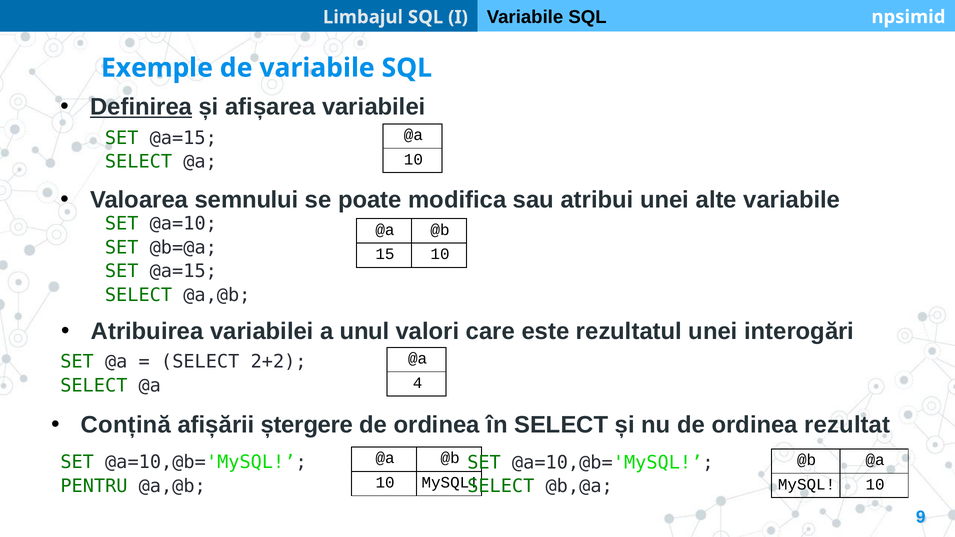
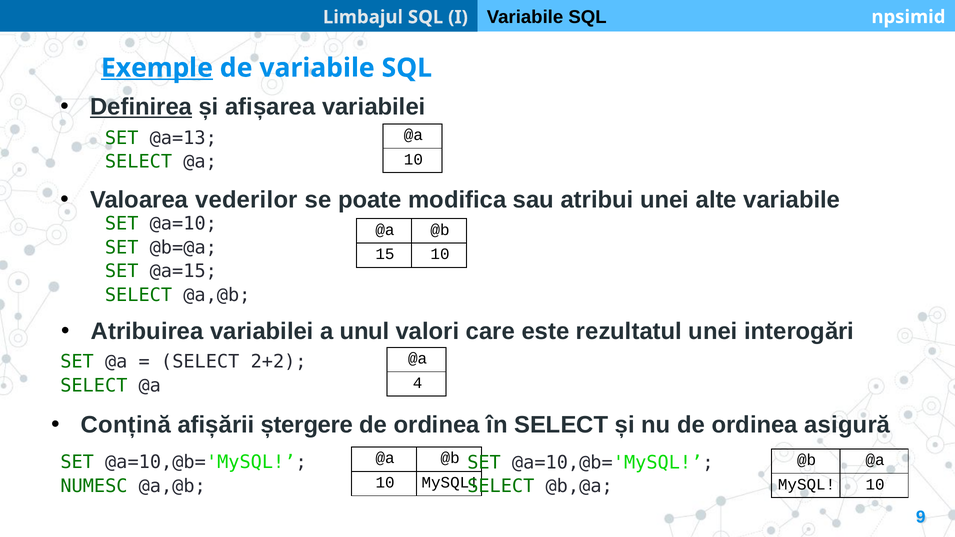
Exemple underline: none -> present (157, 68)
@a=15: @a=15 -> @a=13 (183, 138)
semnului: semnului -> vederilor (246, 200)
rezultat: rezultat -> asigură (847, 425)
PENTRU: PENTRU -> NUMESC (94, 486)
